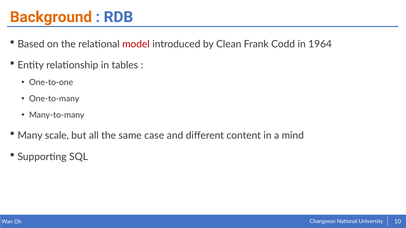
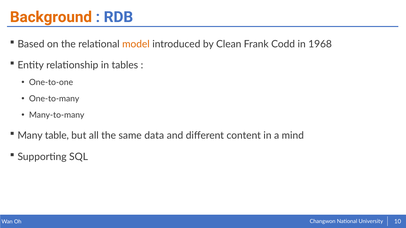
model colour: red -> orange (136, 44)
1964: 1964 -> 1968 (320, 44)
scale: scale -> table (57, 136)
case: case -> data (154, 136)
